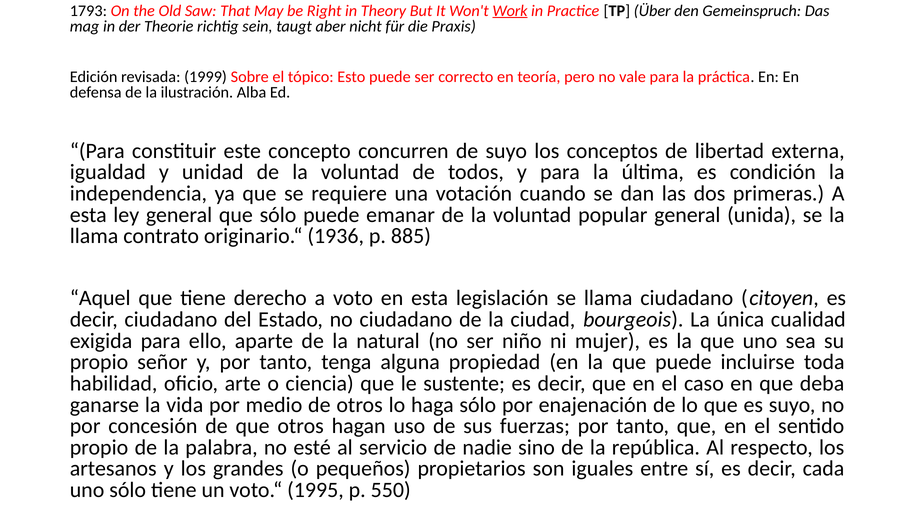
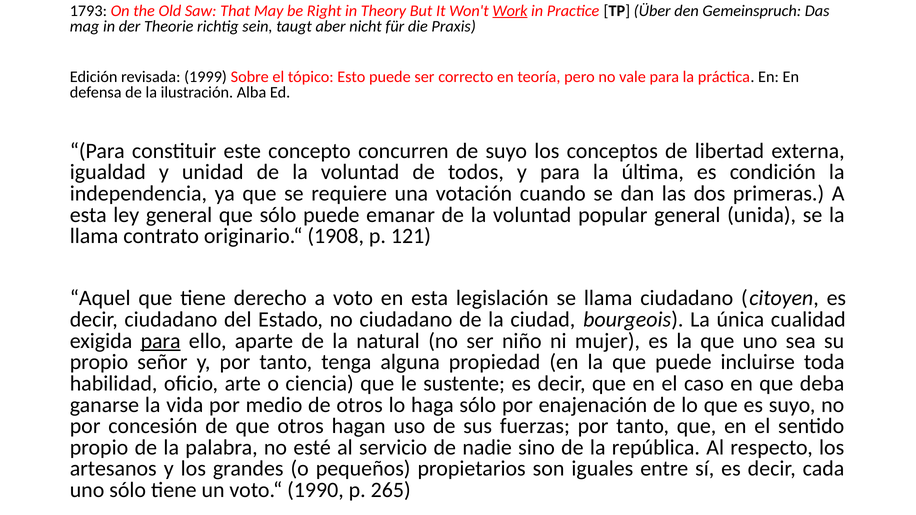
1936: 1936 -> 1908 (336, 236)
885: 885 -> 121 (411, 236)
para underline: none -> present (161, 341)
1995: 1995 -> 1990 (315, 490)
550: 550 -> 265 (391, 490)
